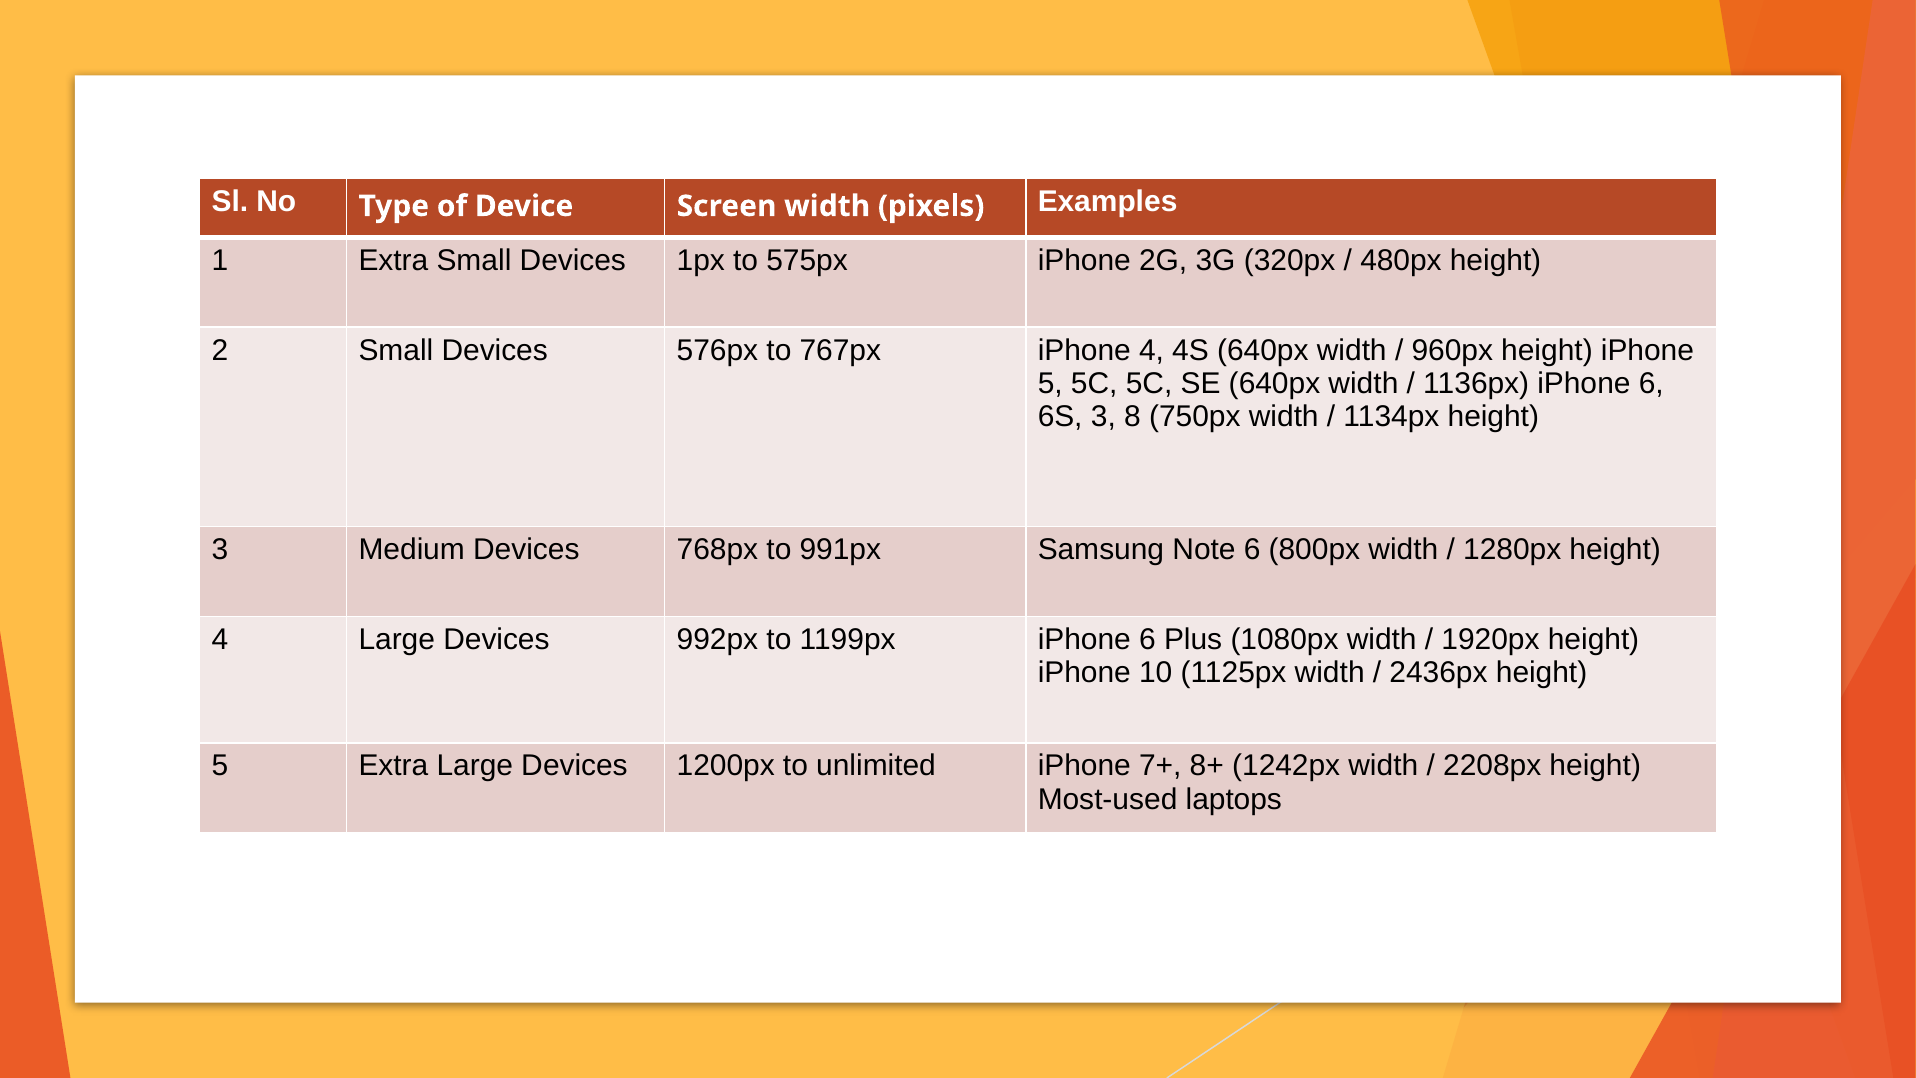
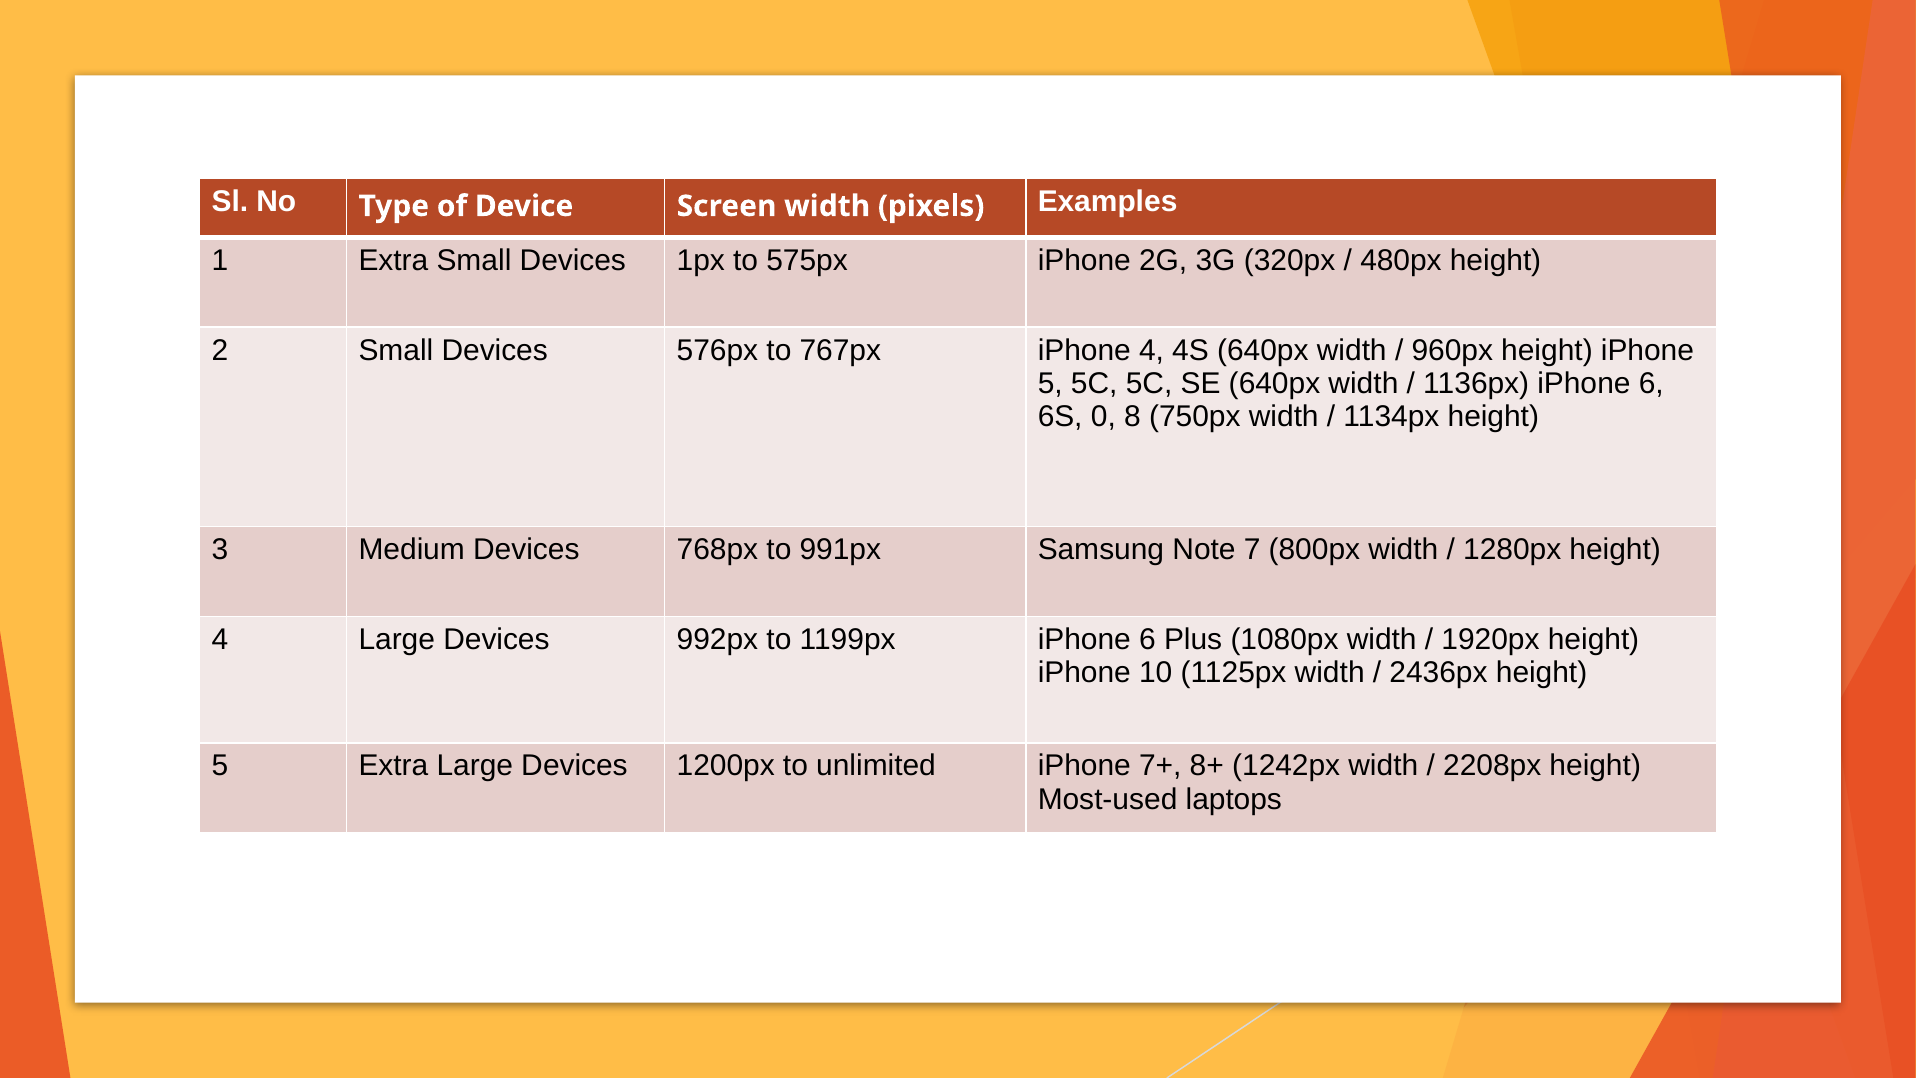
6S 3: 3 -> 0 (1103, 417)
Note 6: 6 -> 7 (1252, 550)
